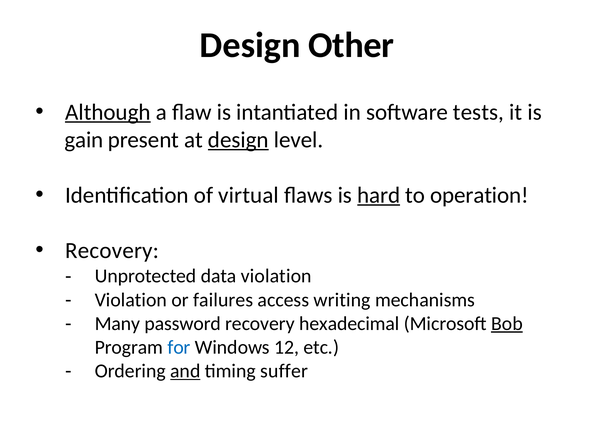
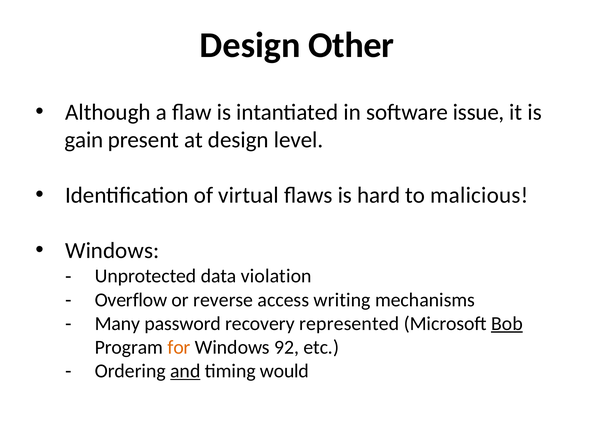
Although underline: present -> none (108, 112)
tests: tests -> issue (479, 112)
design underline: present -> none (238, 140)
hard underline: present -> none (379, 195)
operation: operation -> malicious (479, 195)
Recovery: Recovery -> Windows (112, 250)
Violation: Violation -> Overflow (131, 300)
failures: failures -> reverse (223, 300)
hexadecimal: hexadecimal -> represented (349, 323)
for colour: blue -> orange (179, 347)
12: 12 -> 92 (287, 347)
suffer: suffer -> would (284, 371)
